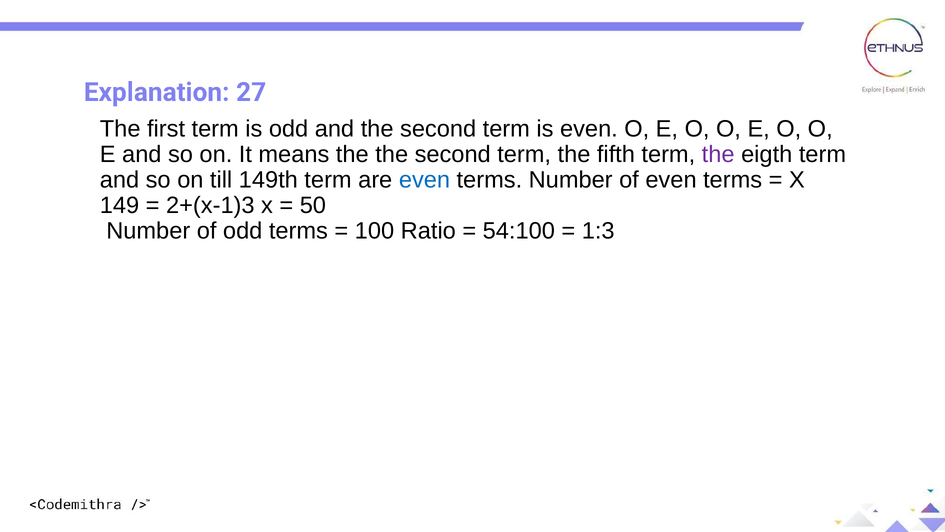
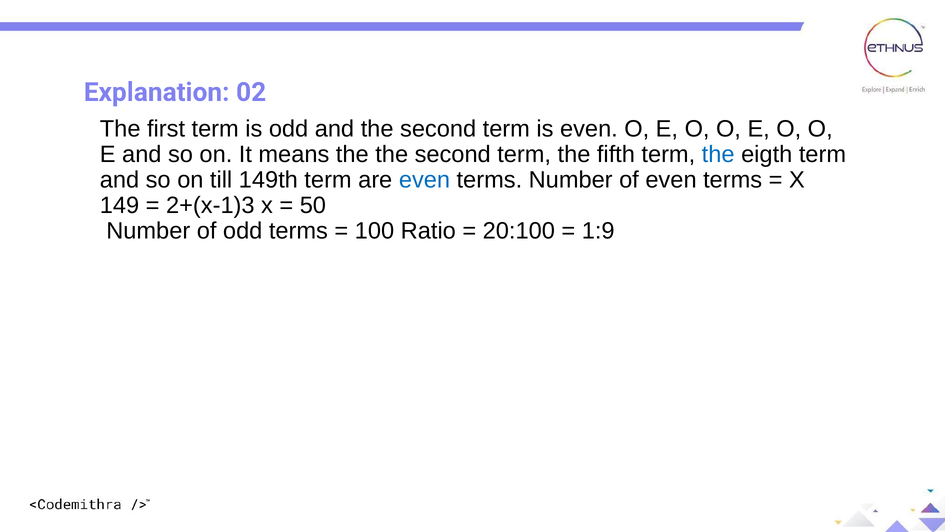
27: 27 -> 02 (251, 92)
the colour: purple -> blue (718, 154)
54:100: 54:100 -> 20:100 (519, 231)
1:3: 1:3 -> 1:9 (598, 231)
